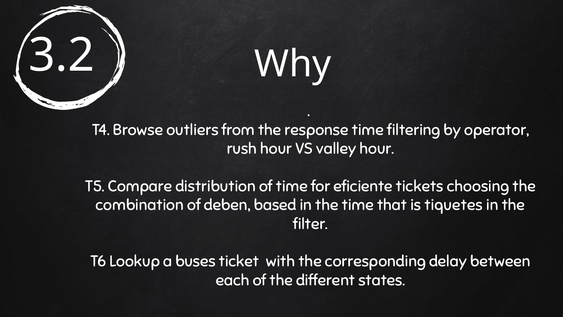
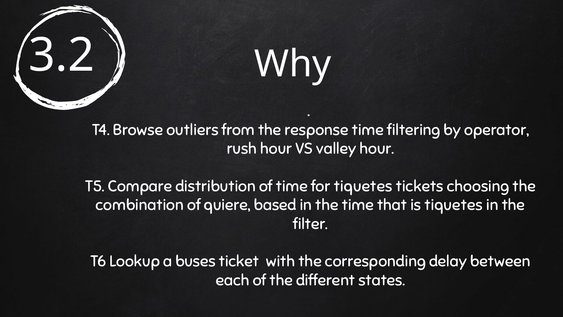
for eficiente: eficiente -> tiquetes (363, 186)
deben: deben -> quiere (227, 205)
